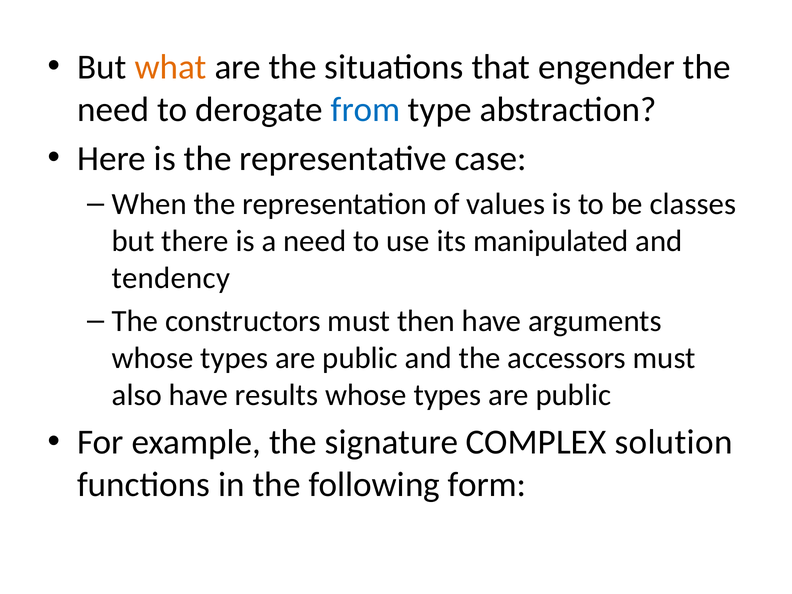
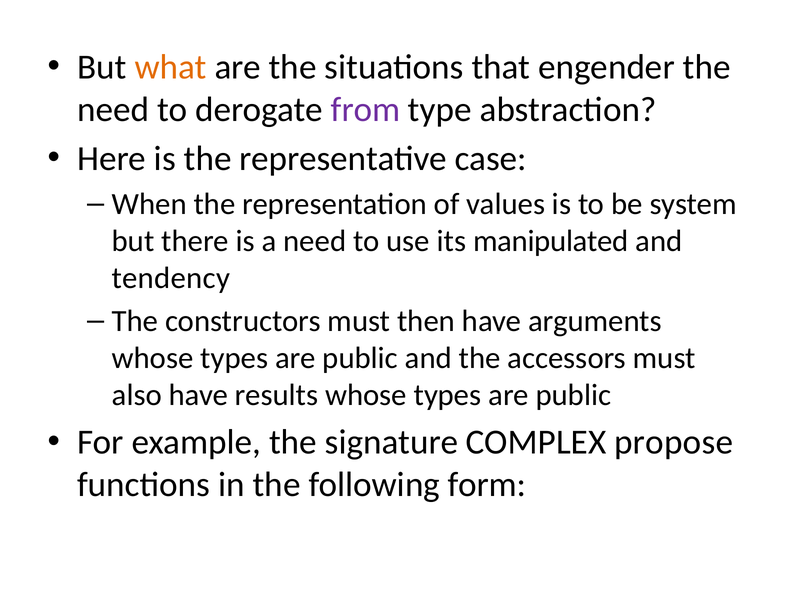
from colour: blue -> purple (366, 109)
classes: classes -> system (693, 204)
solution: solution -> propose (674, 442)
